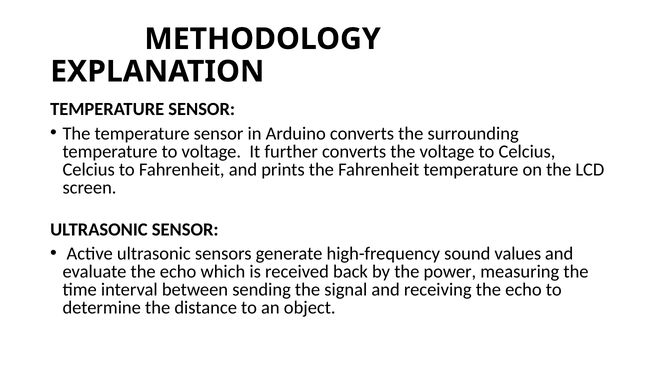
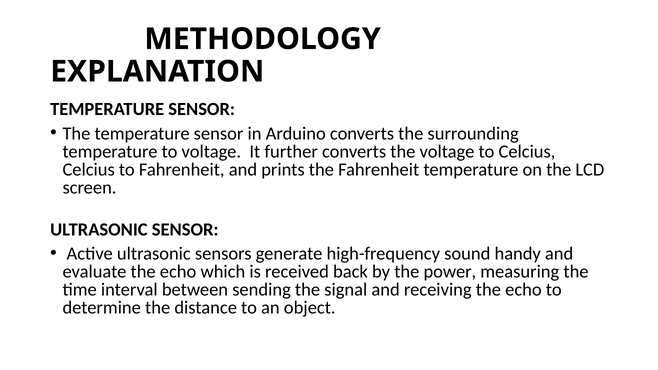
values: values -> handy (518, 254)
